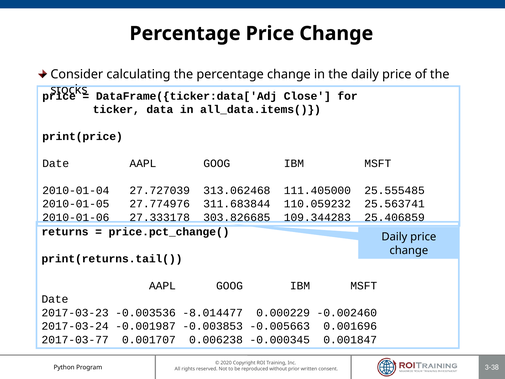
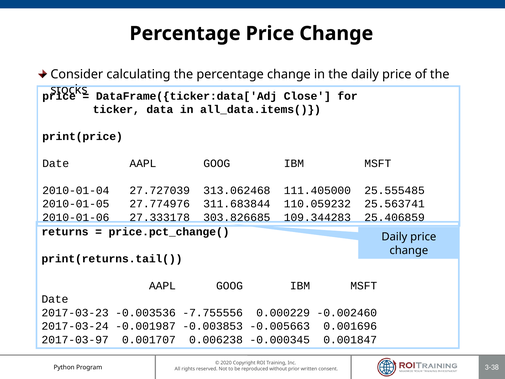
-8.014477: -8.014477 -> -7.755556 (213, 313)
2017-03-77: 2017-03-77 -> 2017-03-97 (75, 339)
